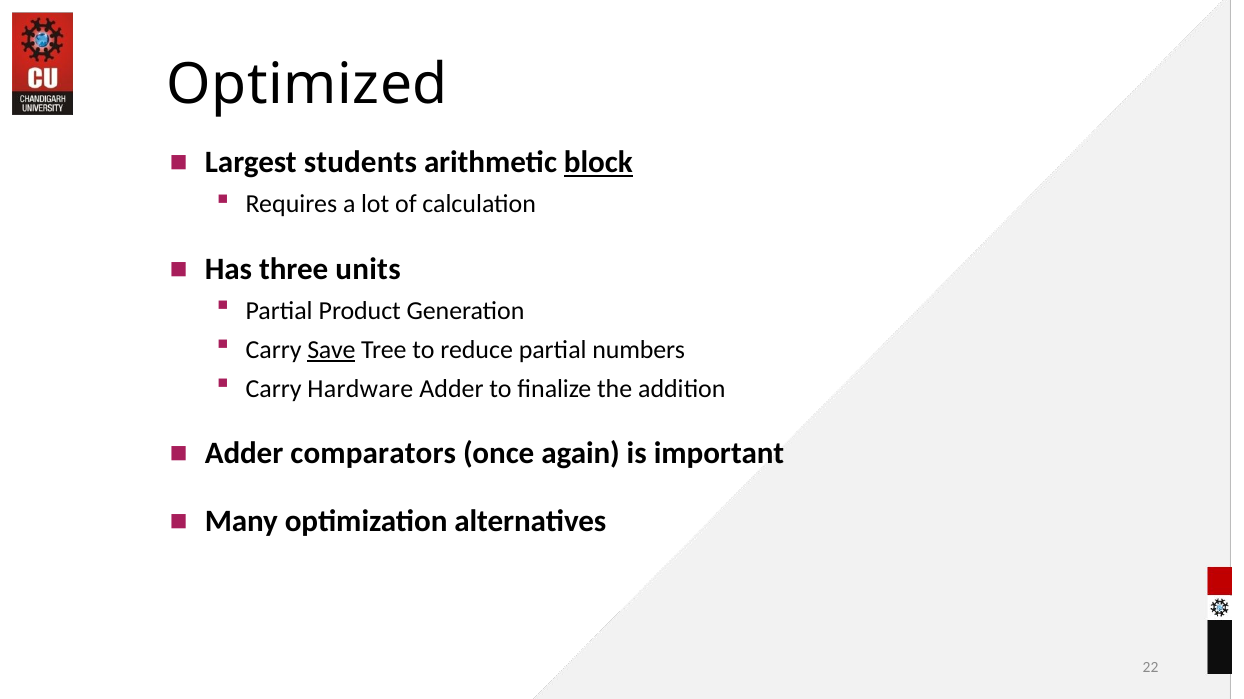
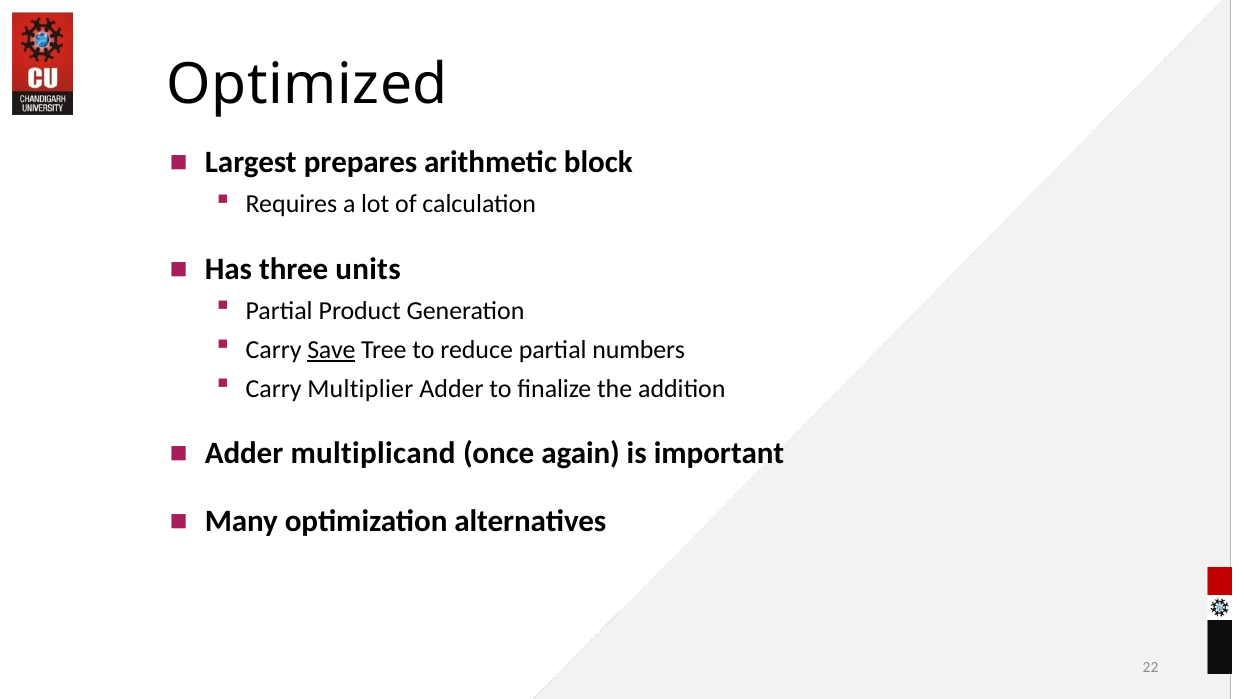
students: students -> prepares (361, 162)
block underline: present -> none (598, 162)
Hardware: Hardware -> Multiplier (360, 389)
comparators: comparators -> multiplicand (373, 454)
